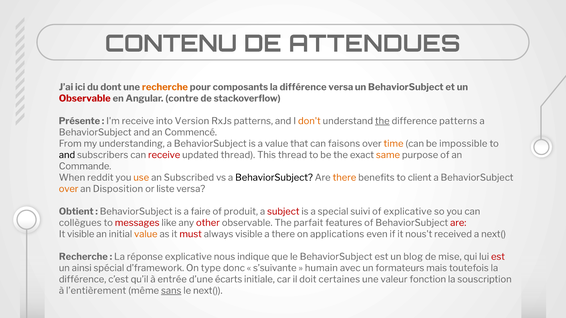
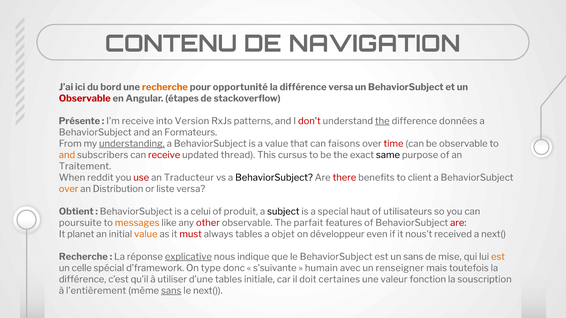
ATTENDUES: ATTENDUES -> NAVIGATION (375, 44)
dont: dont -> bord (111, 87)
composants: composants -> opportunité (240, 87)
contre: contre -> étapes (182, 99)
don't colour: orange -> red (309, 121)
difference patterns: patterns -> données (458, 121)
Commencé: Commencé -> Formateurs (191, 132)
understanding underline: none -> present (132, 144)
time colour: orange -> red (394, 144)
be impossible: impossible -> observable (463, 144)
and colour: black -> orange (67, 155)
This thread: thread -> cursus (293, 155)
same colour: orange -> black (388, 155)
Commande: Commande -> Traitement (85, 166)
use colour: orange -> red (141, 178)
Subscribed: Subscribed -> Traducteur (189, 178)
there colour: orange -> red (344, 178)
Disposition: Disposition -> Distribution (118, 189)
faire: faire -> celui (201, 212)
subject colour: red -> black (283, 212)
suivi: suivi -> haut (360, 212)
of explicative: explicative -> utilisateurs (408, 212)
collègues: collègues -> poursuite (80, 223)
messages colour: red -> orange (137, 223)
It visible: visible -> planet (81, 234)
always visible: visible -> tables (249, 234)
a there: there -> objet (283, 234)
applications: applications -> développeur (337, 234)
explicative underline: none -> present (188, 257)
un blog: blog -> sans (413, 257)
est colour: red -> orange (498, 257)
ainsi: ainsi -> celle (82, 268)
formateurs: formateurs -> renseigner (400, 268)
entrée: entrée -> utiliser (172, 280)
d’une écarts: écarts -> tables (229, 280)
